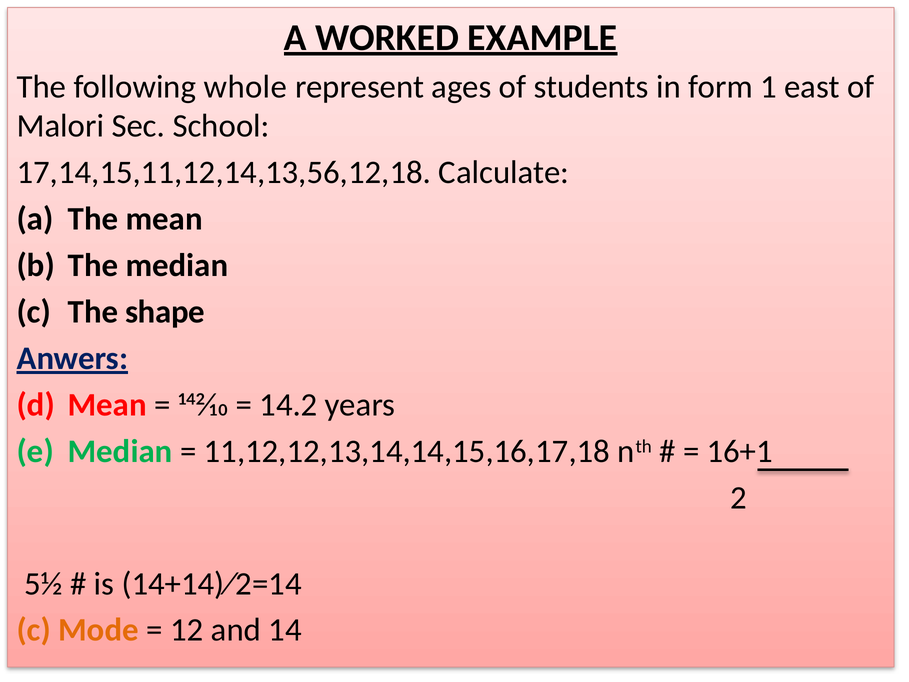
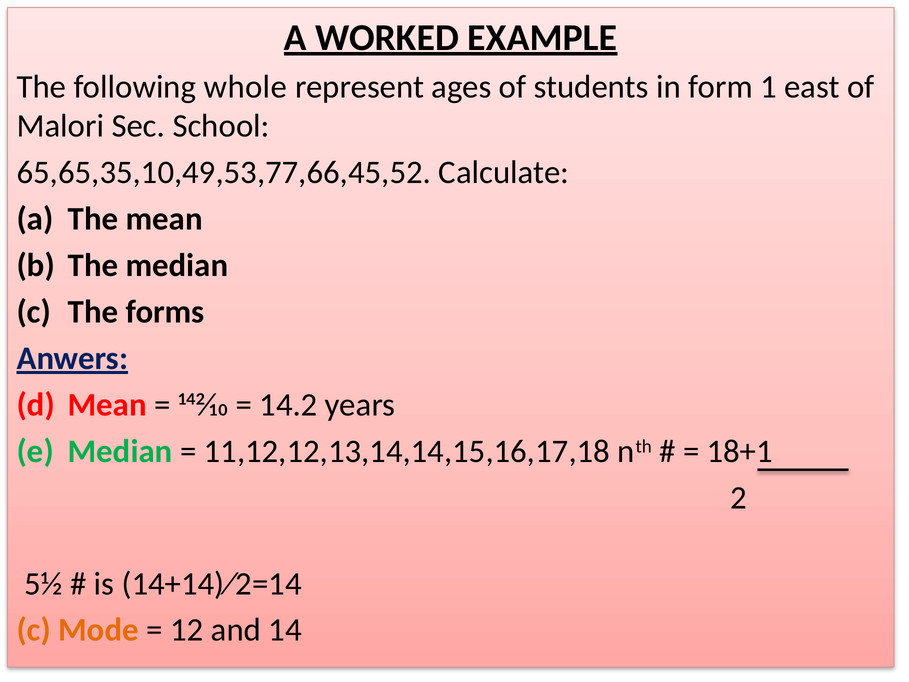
17,14,15,11,12,14,13,56,12,18: 17,14,15,11,12,14,13,56,12,18 -> 65,65,35,10,49,53,77,66,45,52 (224, 172)
shape: shape -> forms (165, 312)
16+1: 16+1 -> 18+1 (740, 451)
